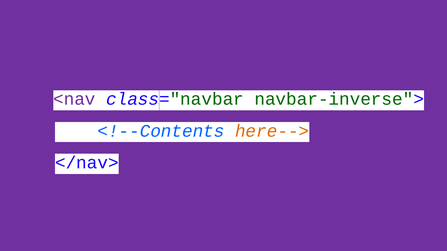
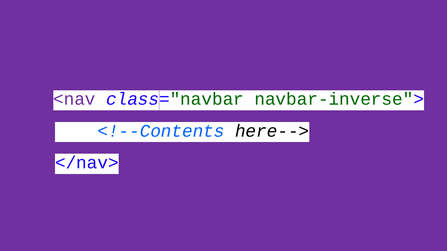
here--> colour: orange -> black (272, 131)
